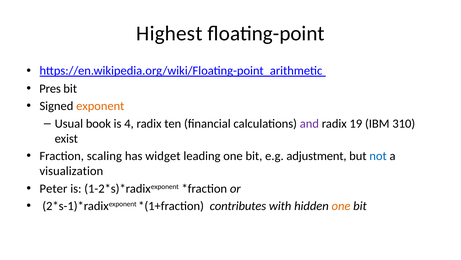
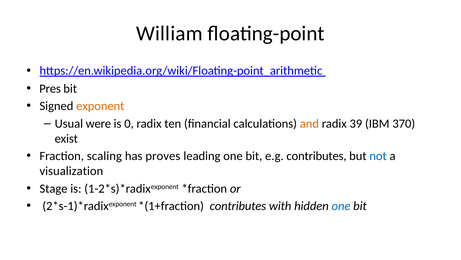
Highest: Highest -> William (169, 34)
book: book -> were (98, 124)
4: 4 -> 0 (129, 124)
and colour: purple -> orange (309, 124)
19: 19 -> 39 (356, 124)
310: 310 -> 370 (404, 124)
widget: widget -> proves (163, 156)
e.g adjustment: adjustment -> contributes (316, 156)
Peter: Peter -> Stage (54, 189)
one colour: orange -> blue (341, 206)
